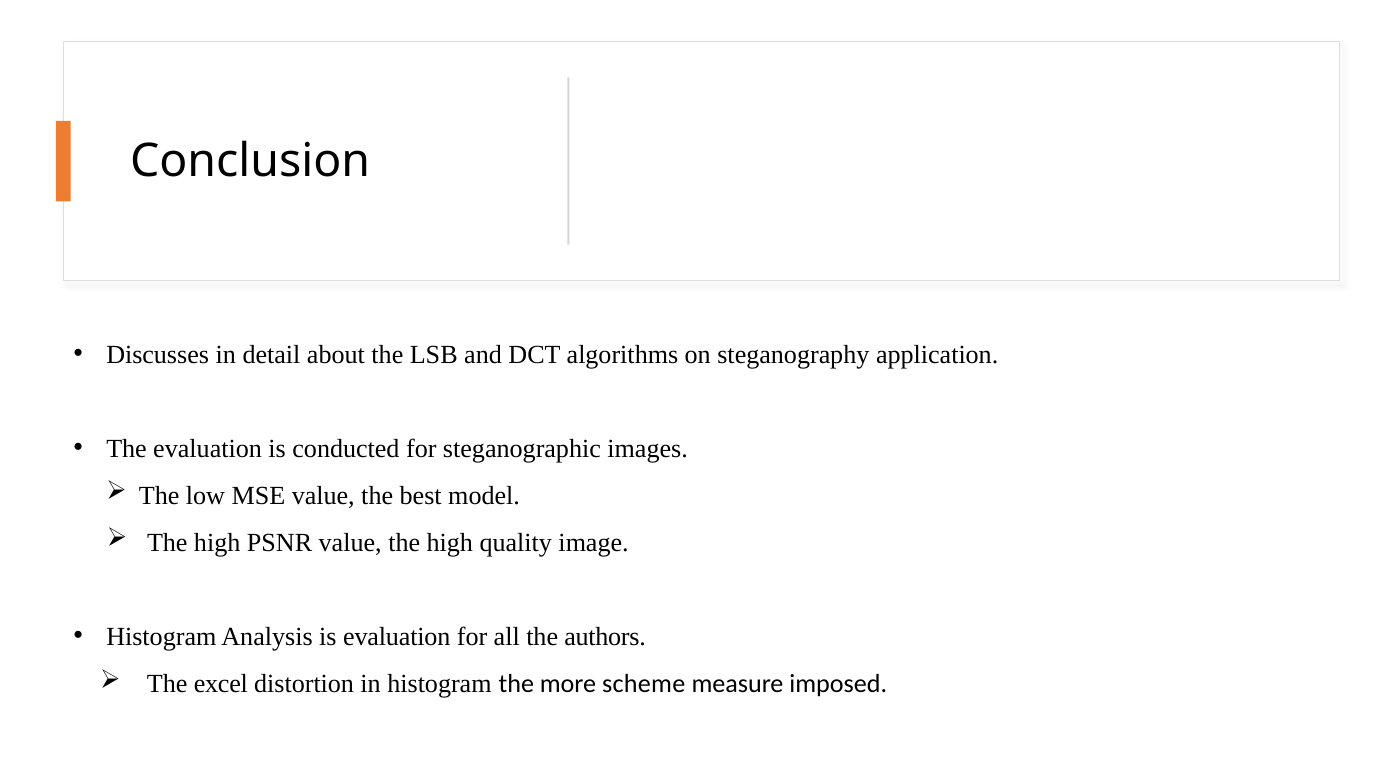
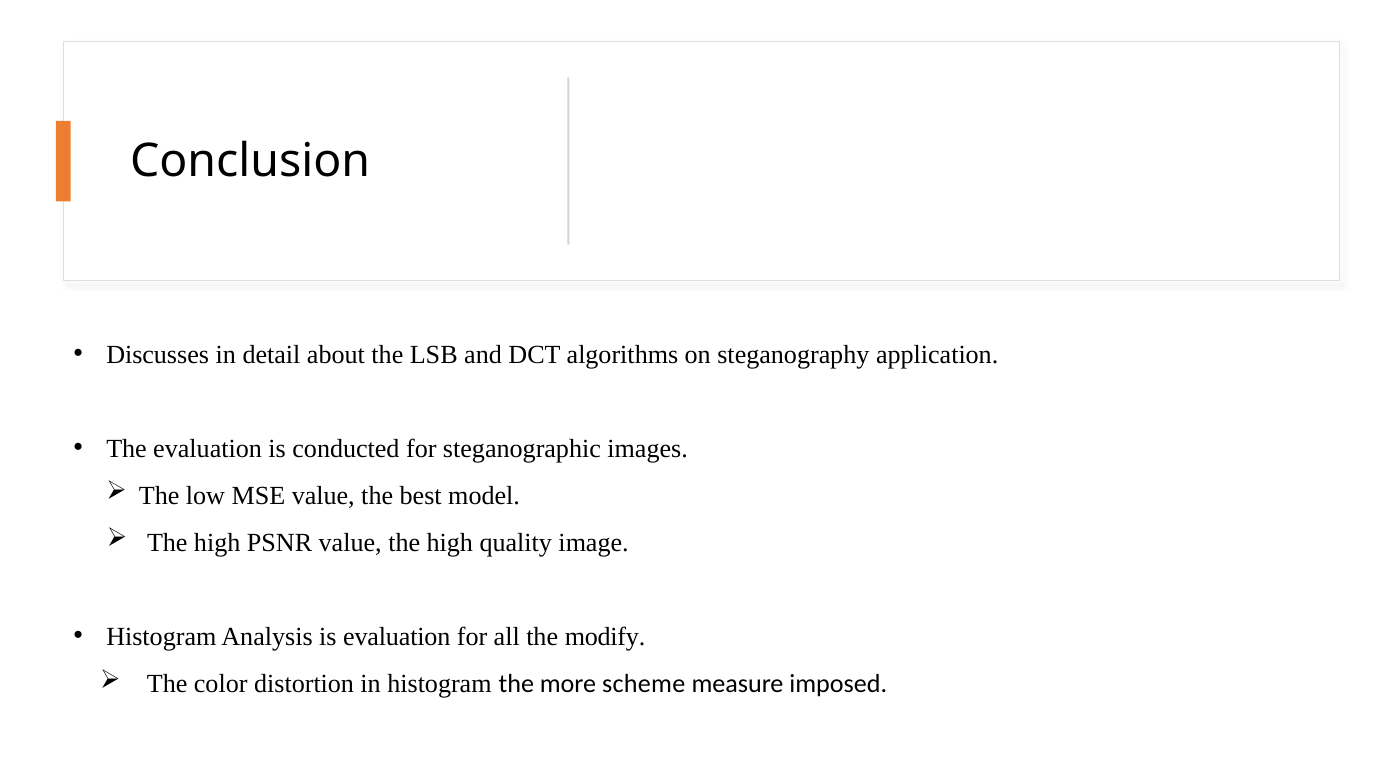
authors: authors -> modify (605, 636)
excel: excel -> color (221, 683)
